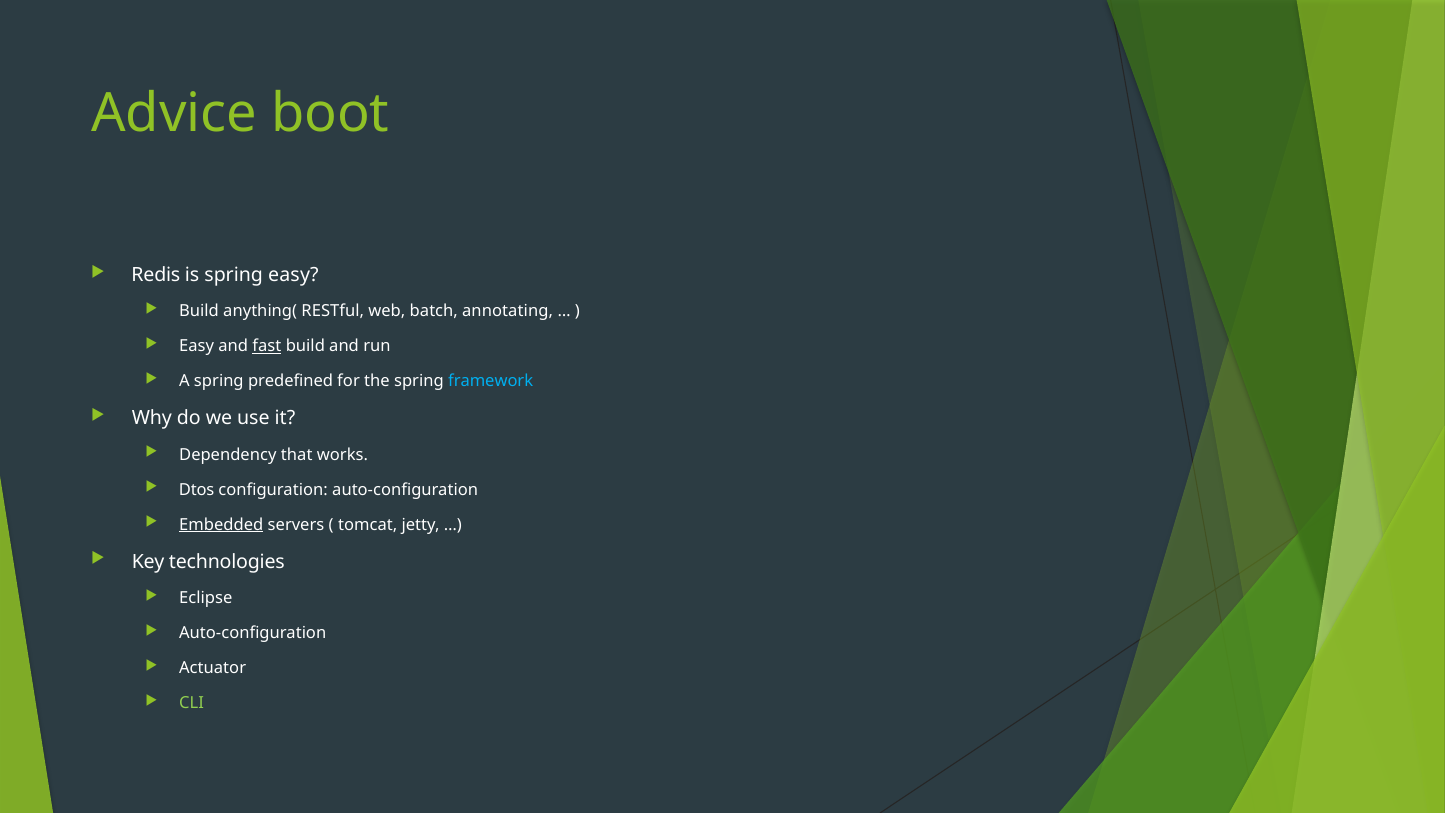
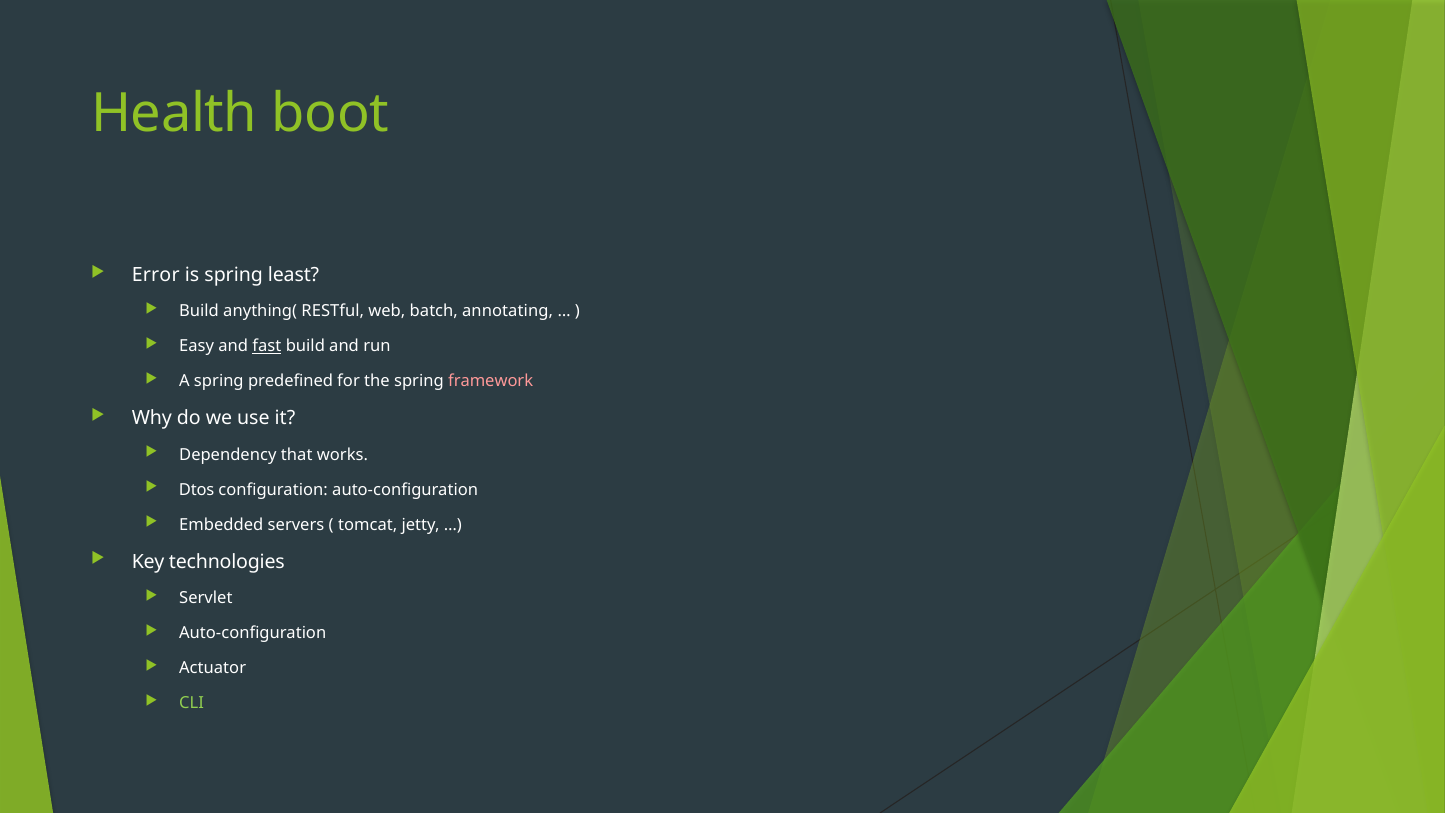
Advice: Advice -> Health (174, 114)
Redis: Redis -> Error (156, 275)
spring easy: easy -> least (294, 275)
framework colour: light blue -> pink (491, 381)
Embedded underline: present -> none (221, 524)
Eclipse: Eclipse -> Servlet (206, 598)
